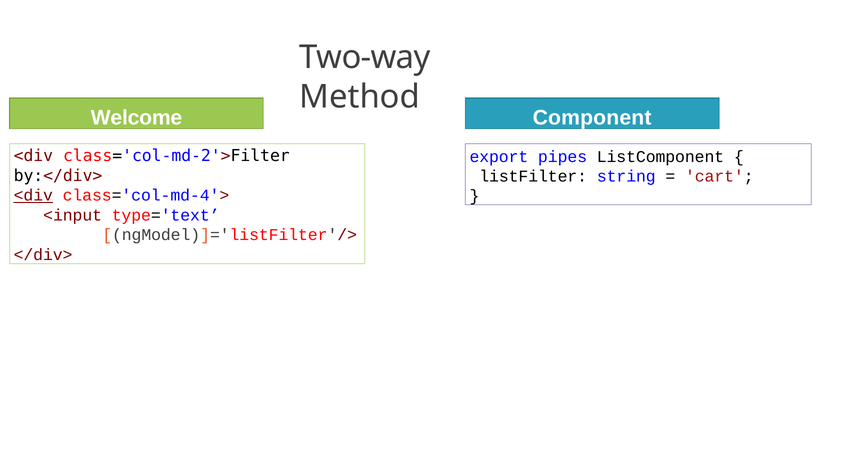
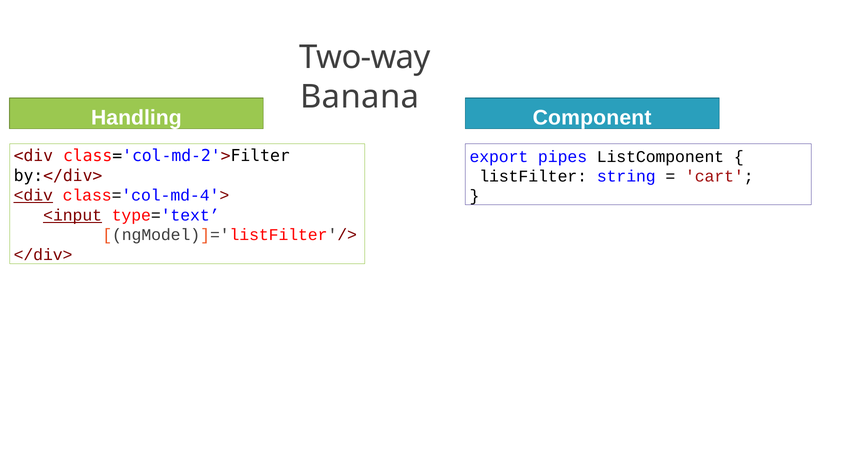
Method: Method -> Banana (360, 97)
Welcome: Welcome -> Handling (136, 118)
<input underline: none -> present (73, 215)
